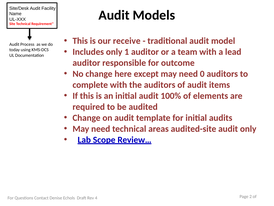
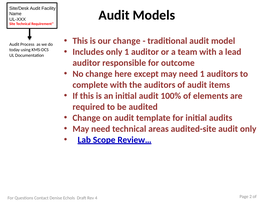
our receive: receive -> change (127, 41)
need 0: 0 -> 1 (202, 74)
